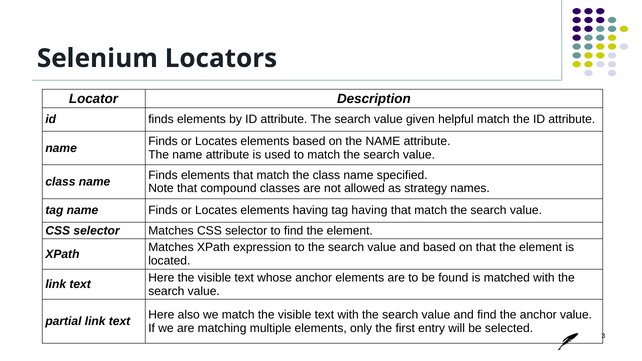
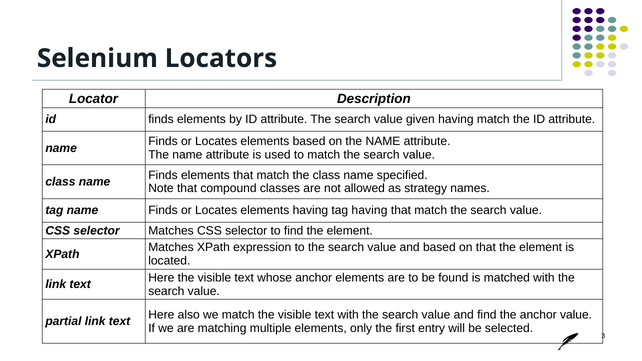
given helpful: helpful -> having (456, 120)
